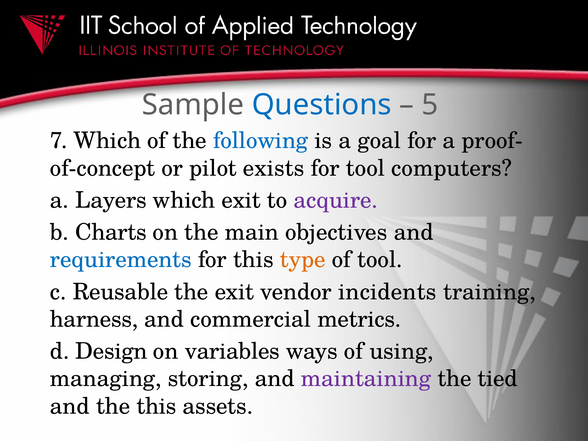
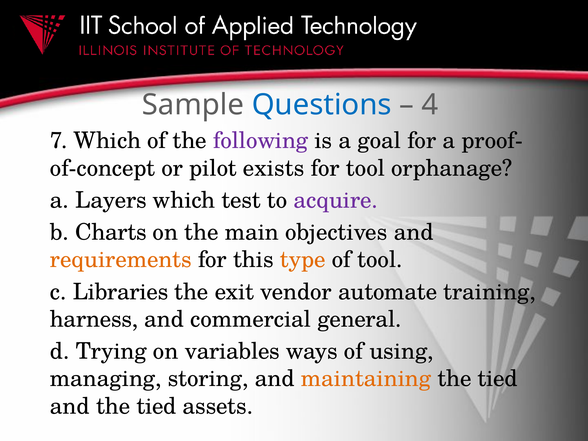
5: 5 -> 4 (430, 105)
following colour: blue -> purple (261, 141)
computers: computers -> orphanage (452, 168)
which exit: exit -> test (241, 200)
requirements colour: blue -> orange (121, 260)
Reusable: Reusable -> Libraries (120, 292)
incidents: incidents -> automate (388, 292)
metrics: metrics -> general (359, 319)
Design: Design -> Trying (111, 351)
maintaining colour: purple -> orange (366, 379)
and the this: this -> tied (156, 406)
